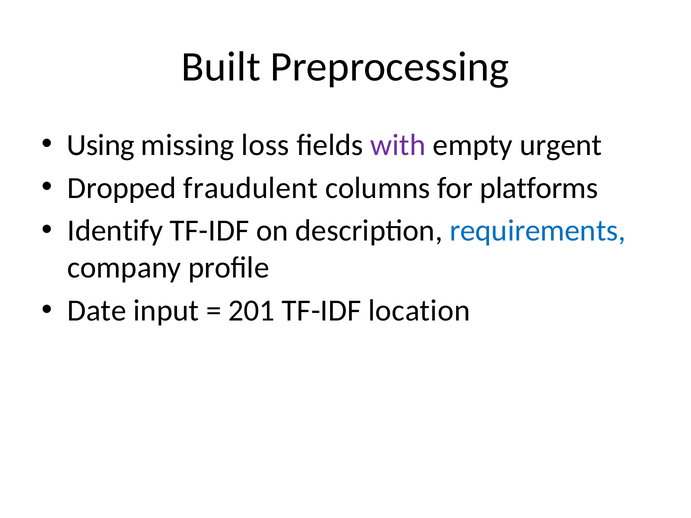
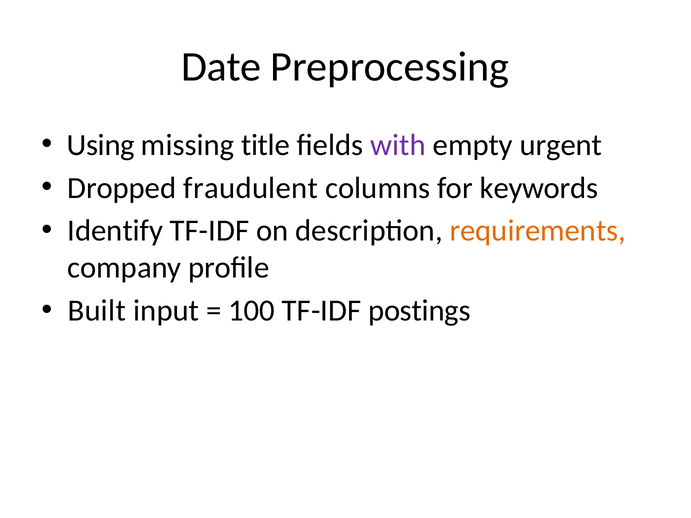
Built: Built -> Date (221, 67)
loss: loss -> title (266, 145)
platforms: platforms -> keywords (539, 188)
requirements colour: blue -> orange (538, 231)
Date: Date -> Built (97, 311)
201: 201 -> 100 (252, 311)
location: location -> postings (419, 311)
